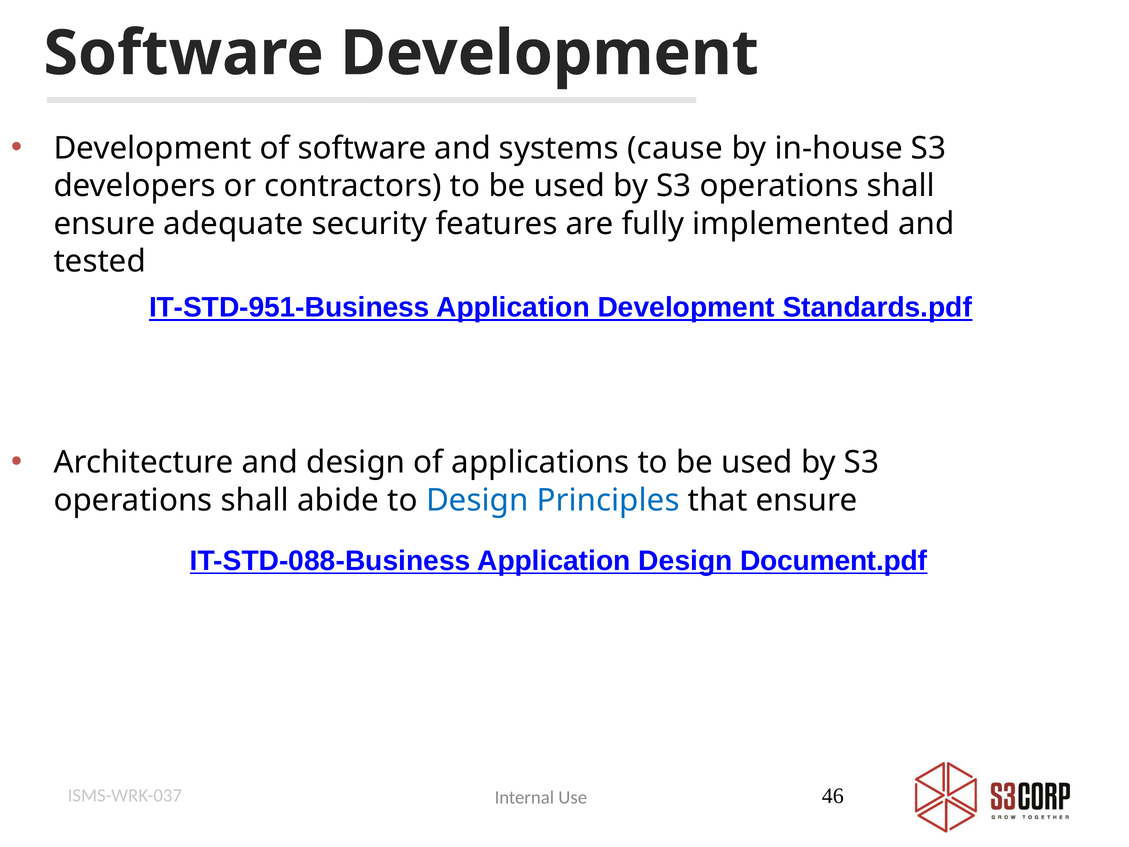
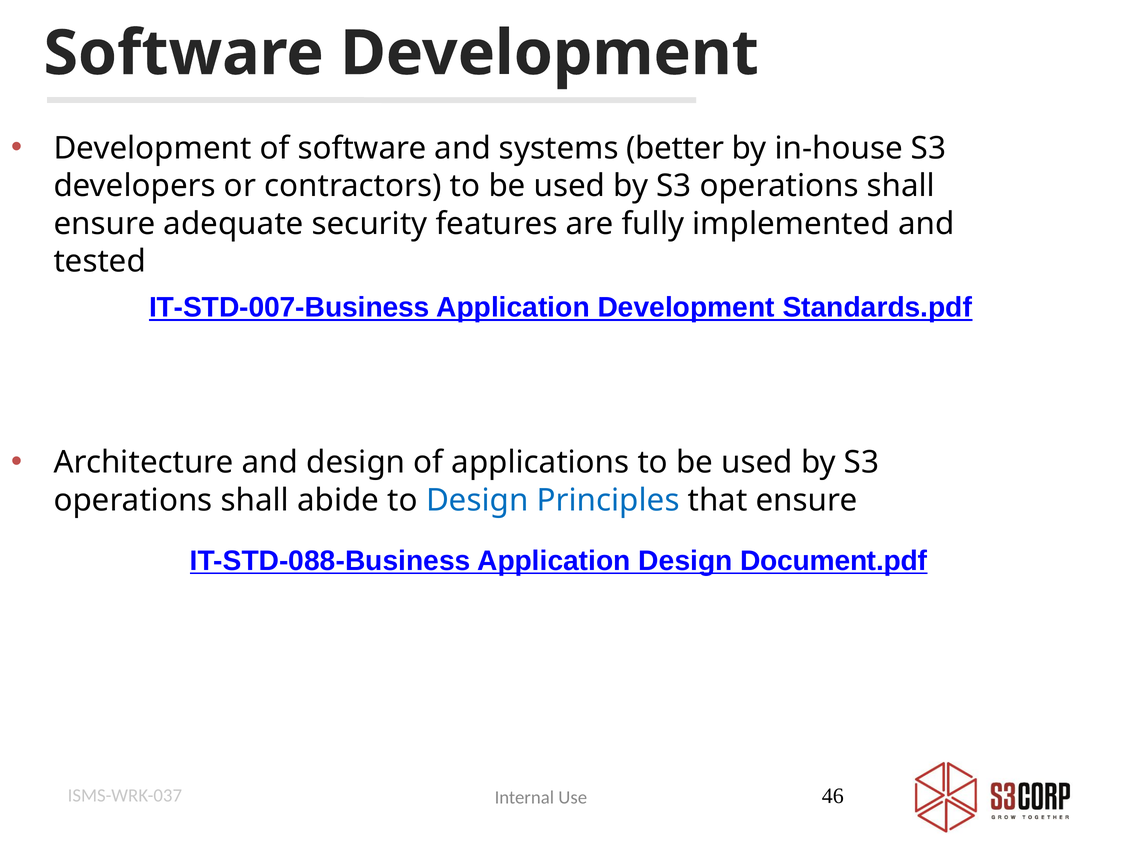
cause: cause -> better (675, 148)
IT-STD-951-Business: IT-STD-951-Business -> IT-STD-007-Business (289, 307)
